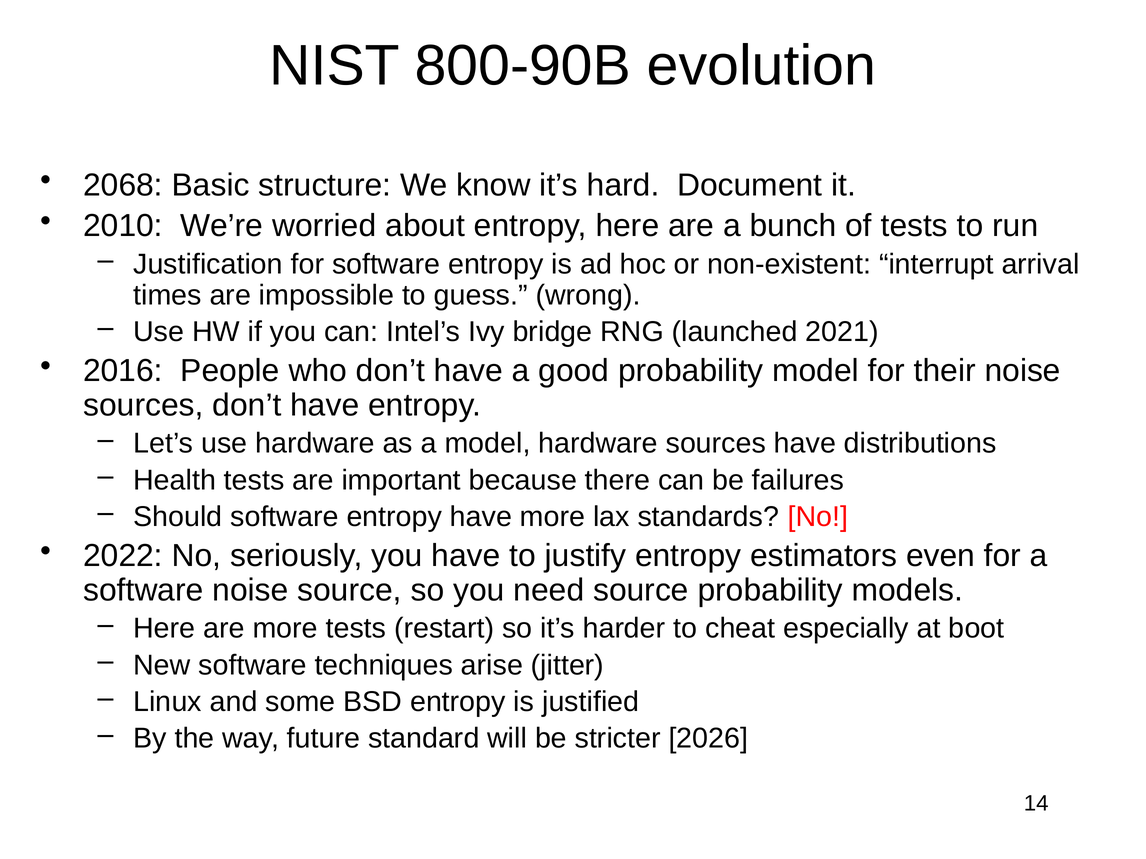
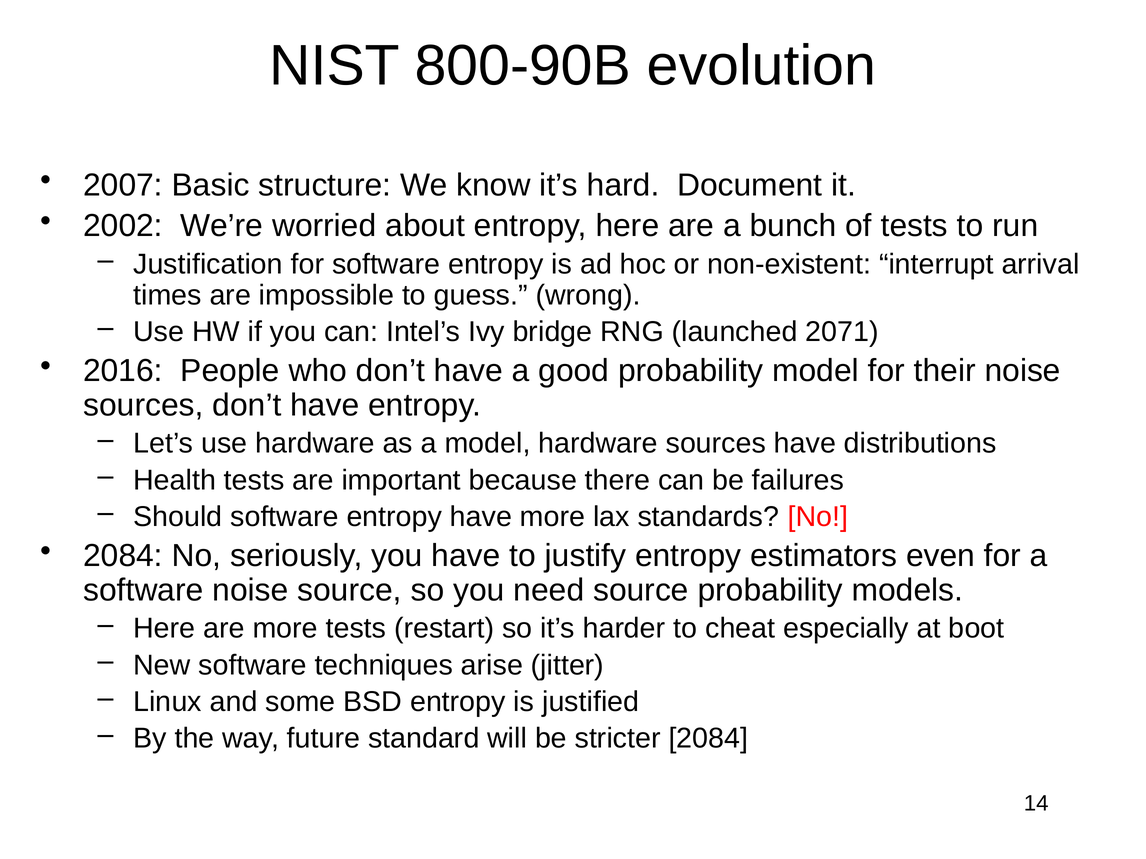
2068: 2068 -> 2007 (123, 185)
2010: 2010 -> 2002 (123, 226)
2021: 2021 -> 2071 (842, 332)
2022: 2022 -> 2084 (123, 556)
stricter 2026: 2026 -> 2084 (708, 739)
